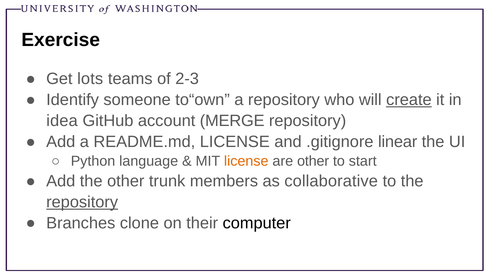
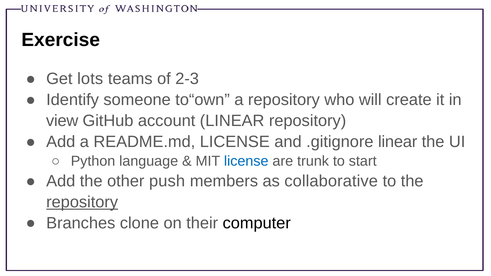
create underline: present -> none (409, 100)
idea: idea -> view (62, 121)
account MERGE: MERGE -> LINEAR (232, 121)
license colour: orange -> blue (246, 161)
are other: other -> trunk (313, 161)
trunk: trunk -> push (167, 181)
